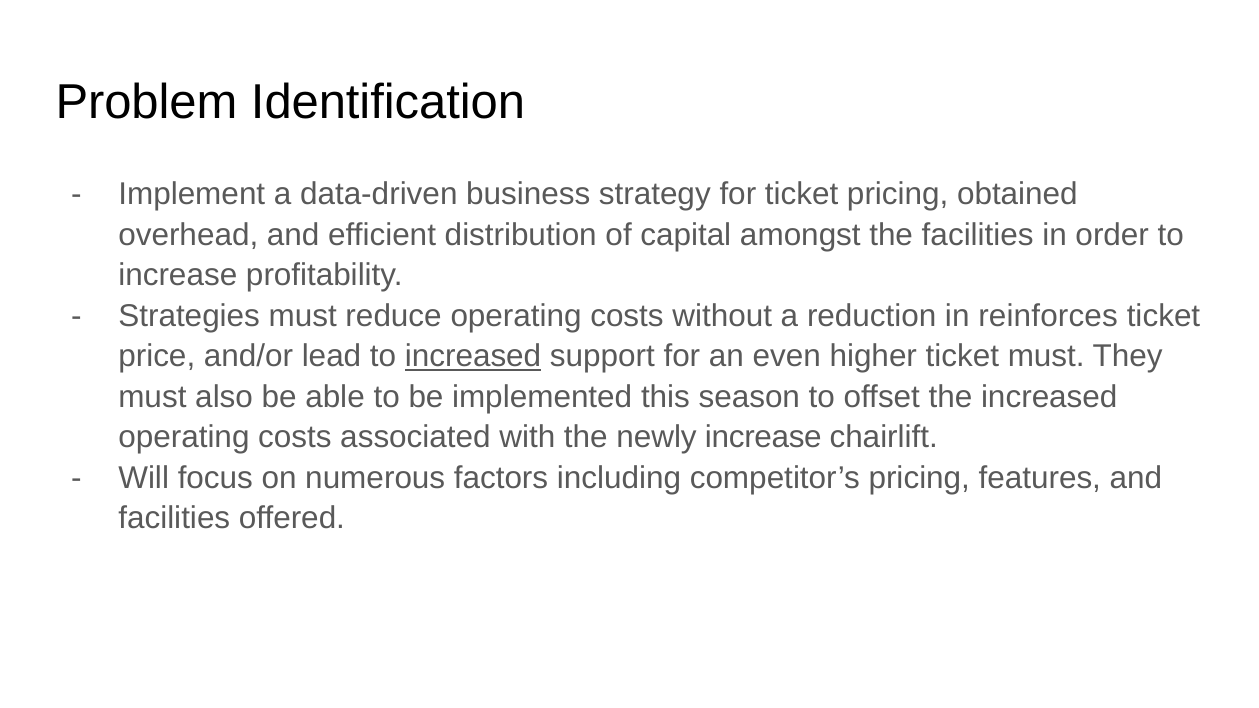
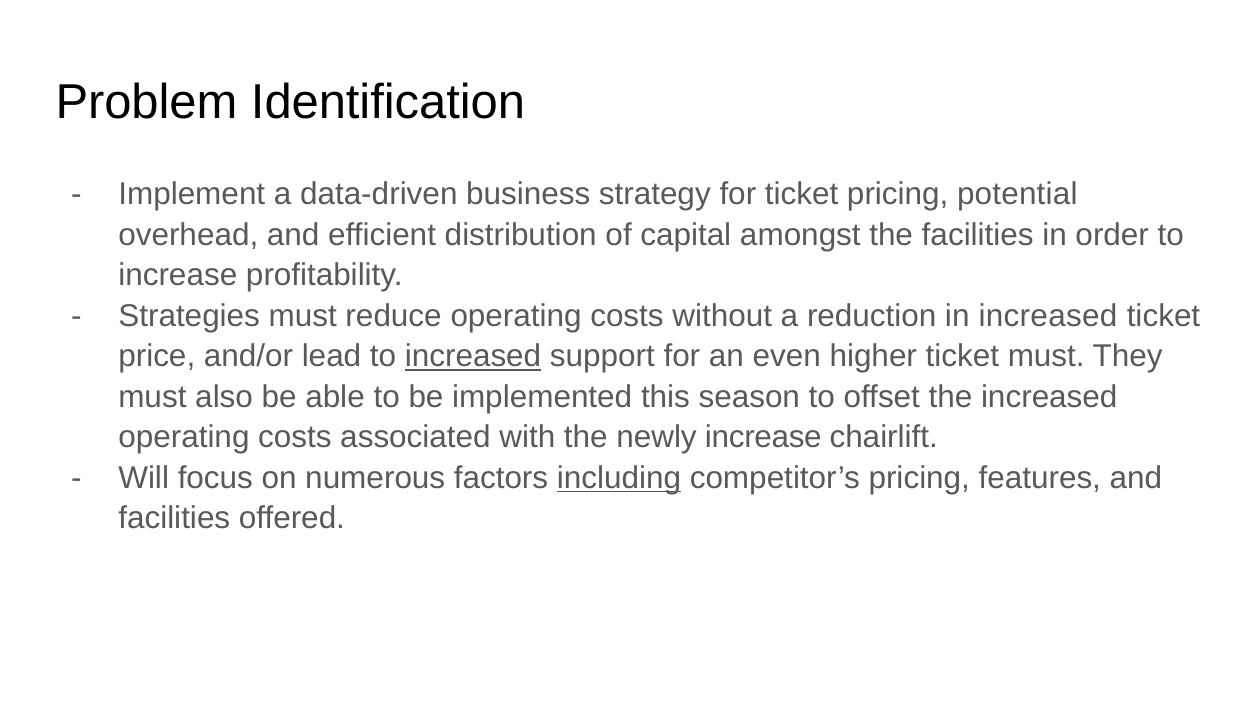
obtained: obtained -> potential (1017, 195)
in reinforces: reinforces -> increased (1048, 316)
including underline: none -> present (619, 478)
